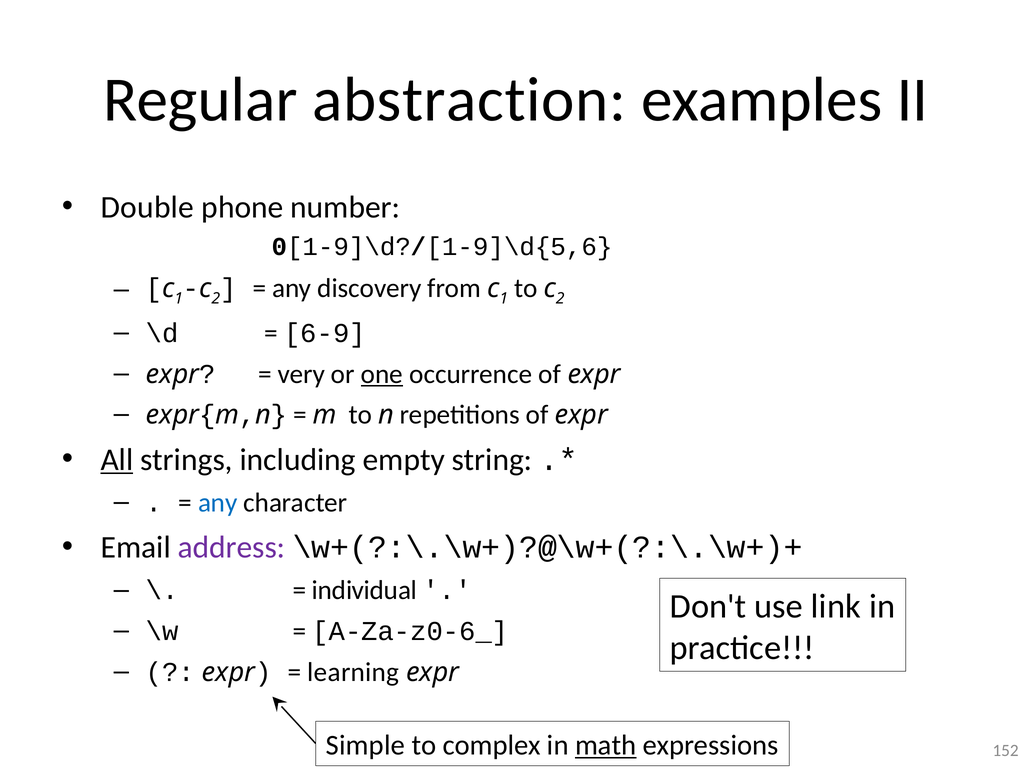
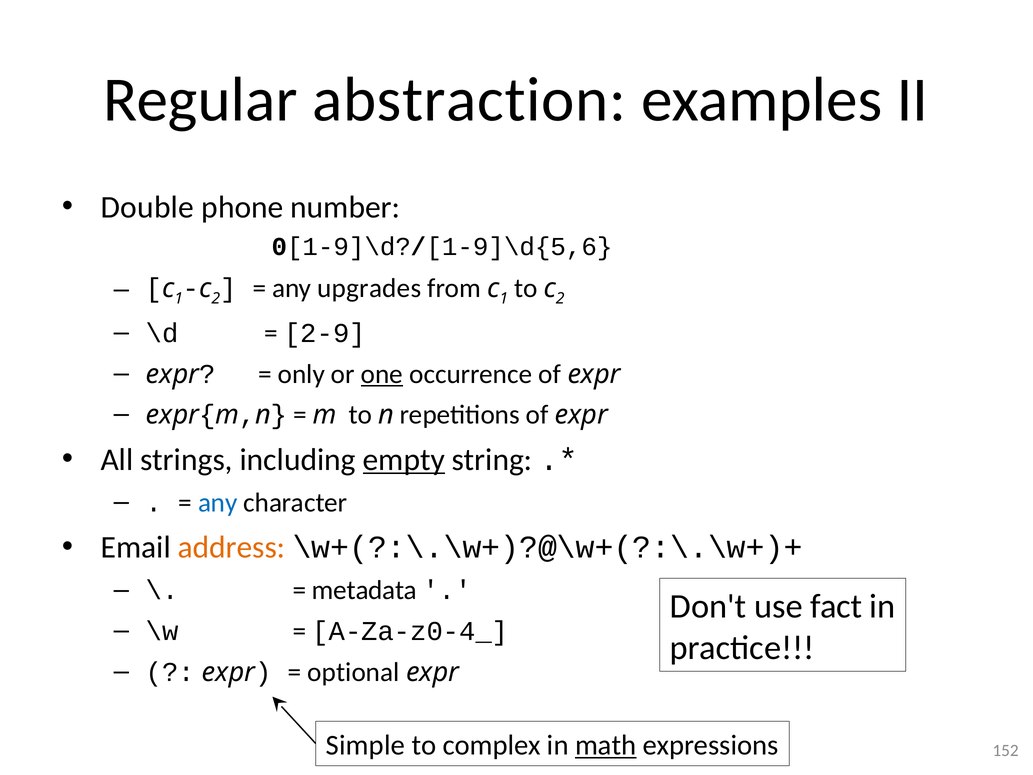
discovery: discovery -> upgrades (369, 288)
6-9: 6-9 -> 2-9 (325, 333)
very: very -> only (301, 374)
All underline: present -> none (117, 459)
empty underline: none -> present (404, 459)
address colour: purple -> orange (232, 547)
individual: individual -> metadata (365, 590)
link: link -> fact (836, 606)
A-Za-z0-6_: A-Za-z0-6_ -> A-Za-z0-4_ (410, 631)
learning: learning -> optional (353, 672)
